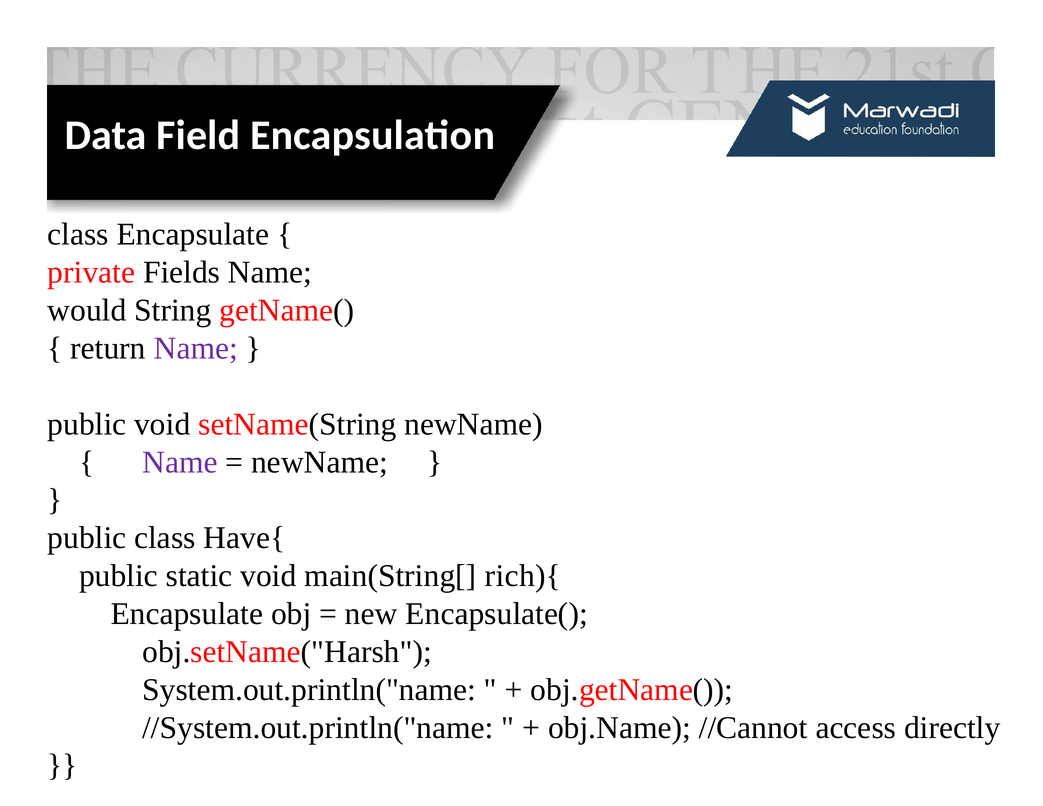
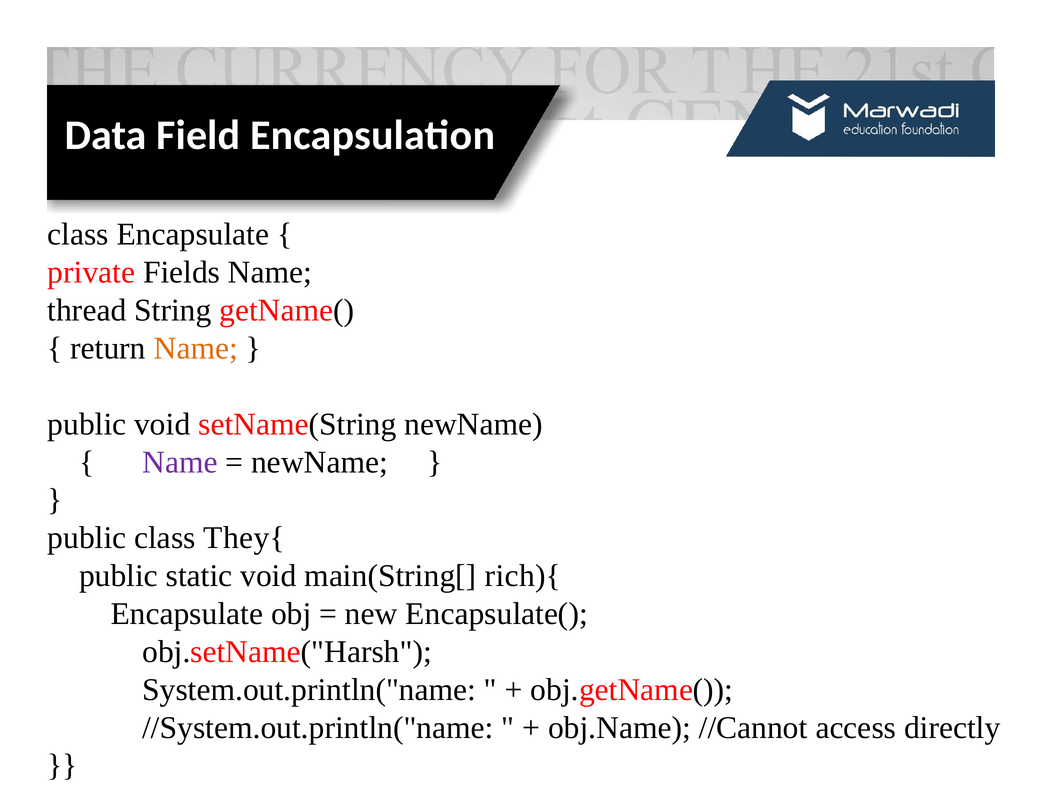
would: would -> thread (87, 310)
Name colour: purple -> orange (196, 348)
Have{: Have{ -> They{ (244, 538)
